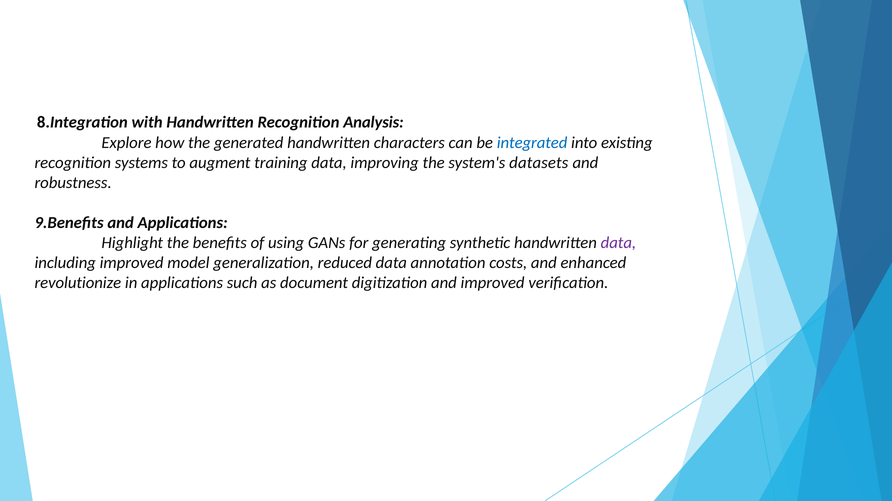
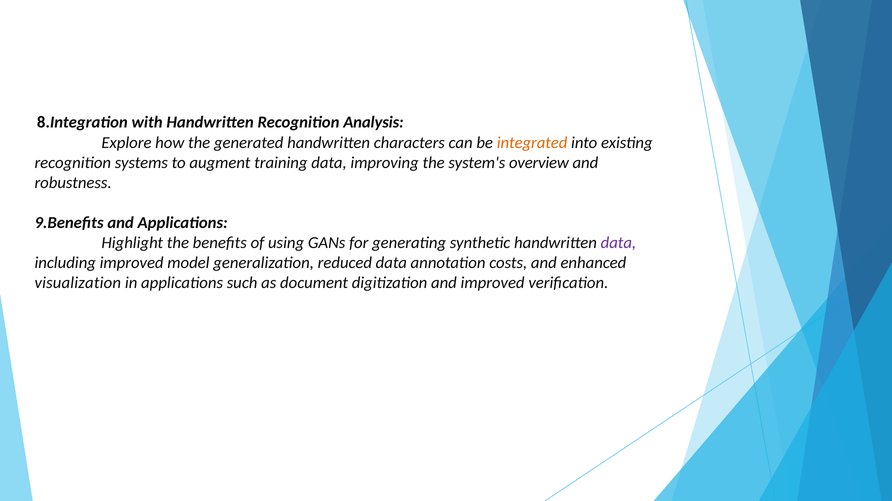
integrated colour: blue -> orange (532, 143)
datasets: datasets -> overview (539, 163)
revolutionize: revolutionize -> visualization (78, 283)
